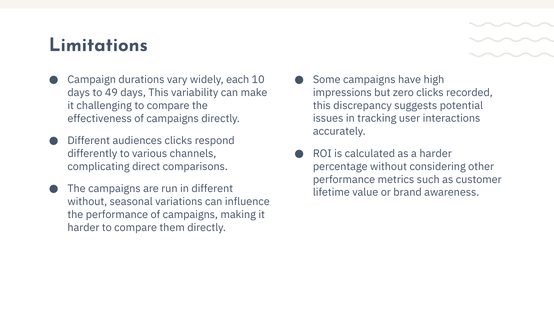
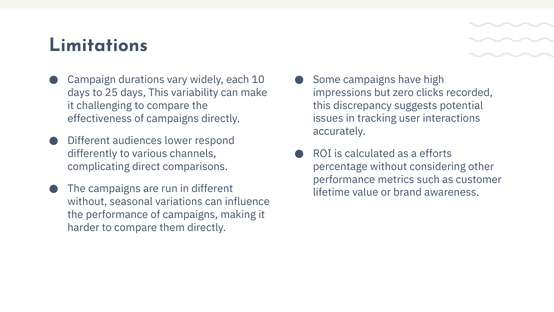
49: 49 -> 25 (111, 92)
audiences clicks: clicks -> lower (178, 140)
a harder: harder -> efforts (436, 153)
